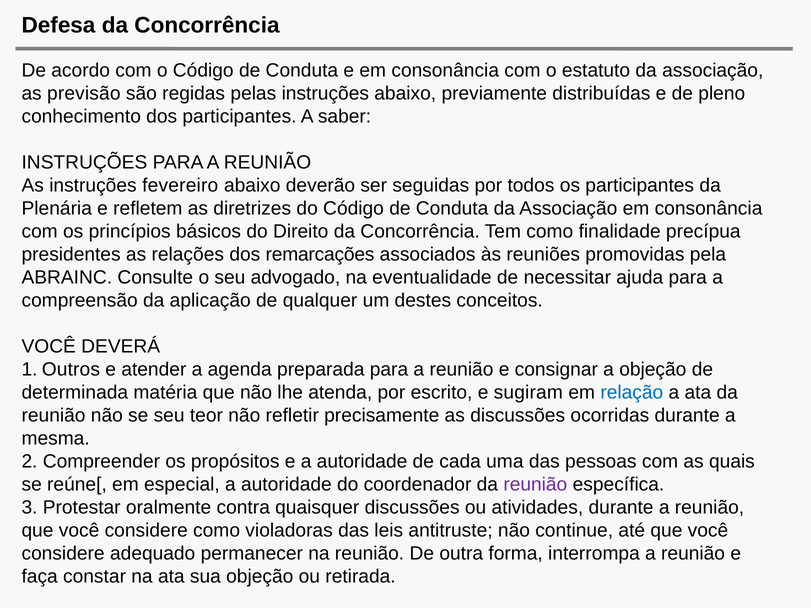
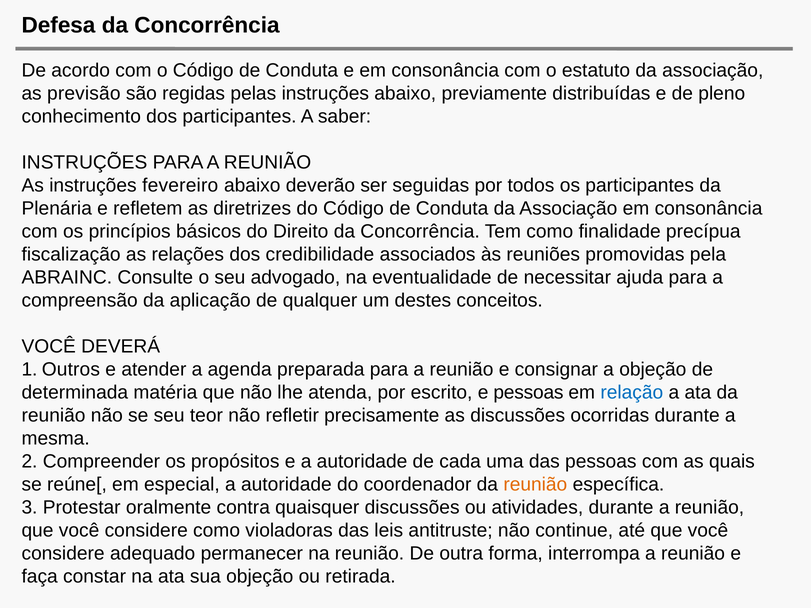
presidentes: presidentes -> fiscalização (71, 255)
remarcações: remarcações -> credibilidade (320, 255)
e sugiram: sugiram -> pessoas (528, 393)
reunião colour: purple -> orange (535, 484)
